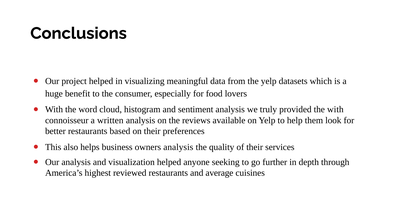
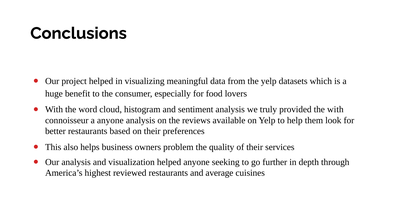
a written: written -> anyone (110, 120)
owners analysis: analysis -> problem (178, 147)
